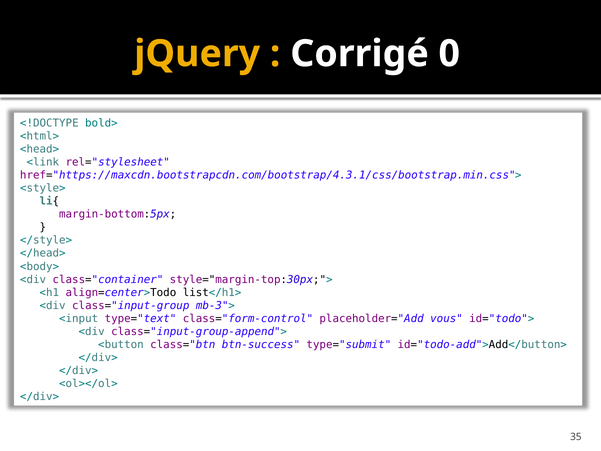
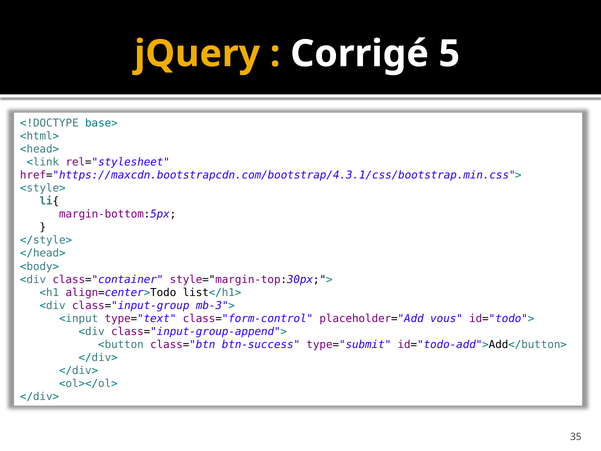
0: 0 -> 5 (449, 54)
bold>: bold> -> base> (101, 123)
